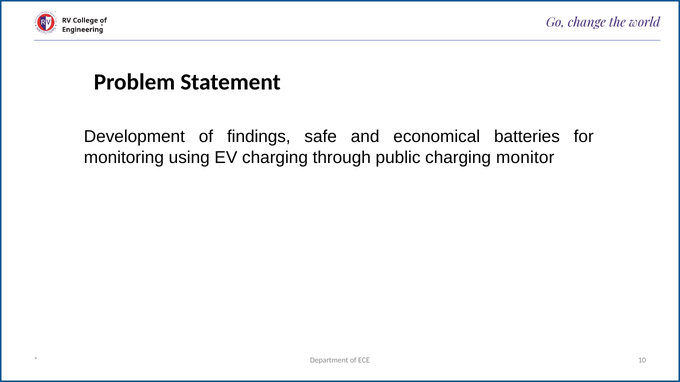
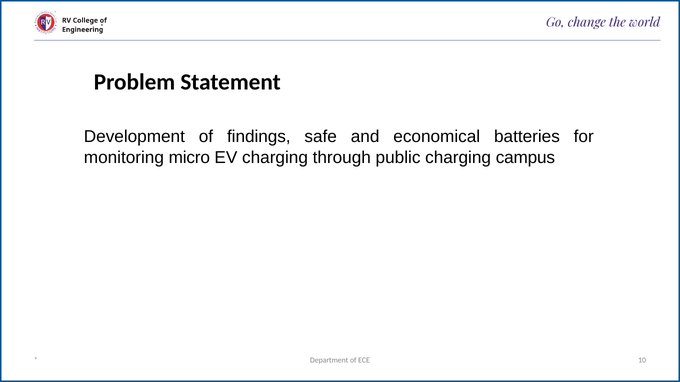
using: using -> micro (189, 158)
monitor: monitor -> campus (525, 158)
